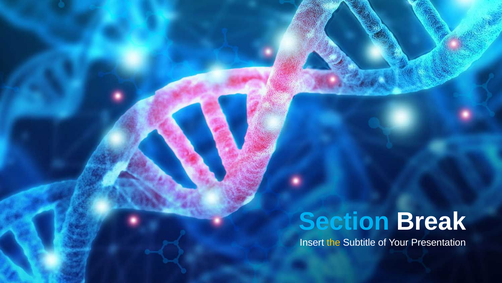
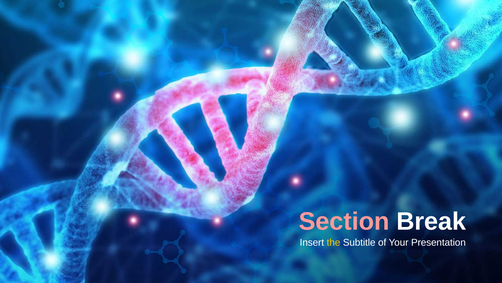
Section colour: light blue -> pink (344, 221)
